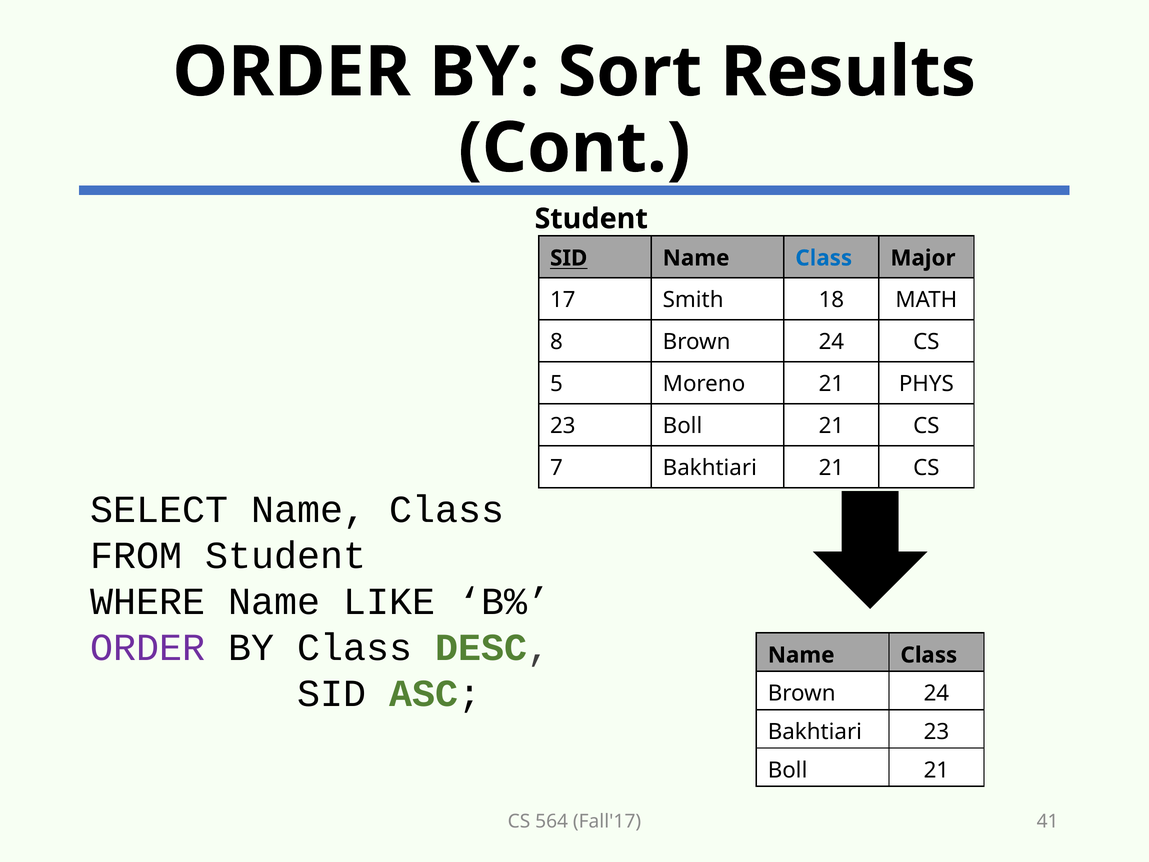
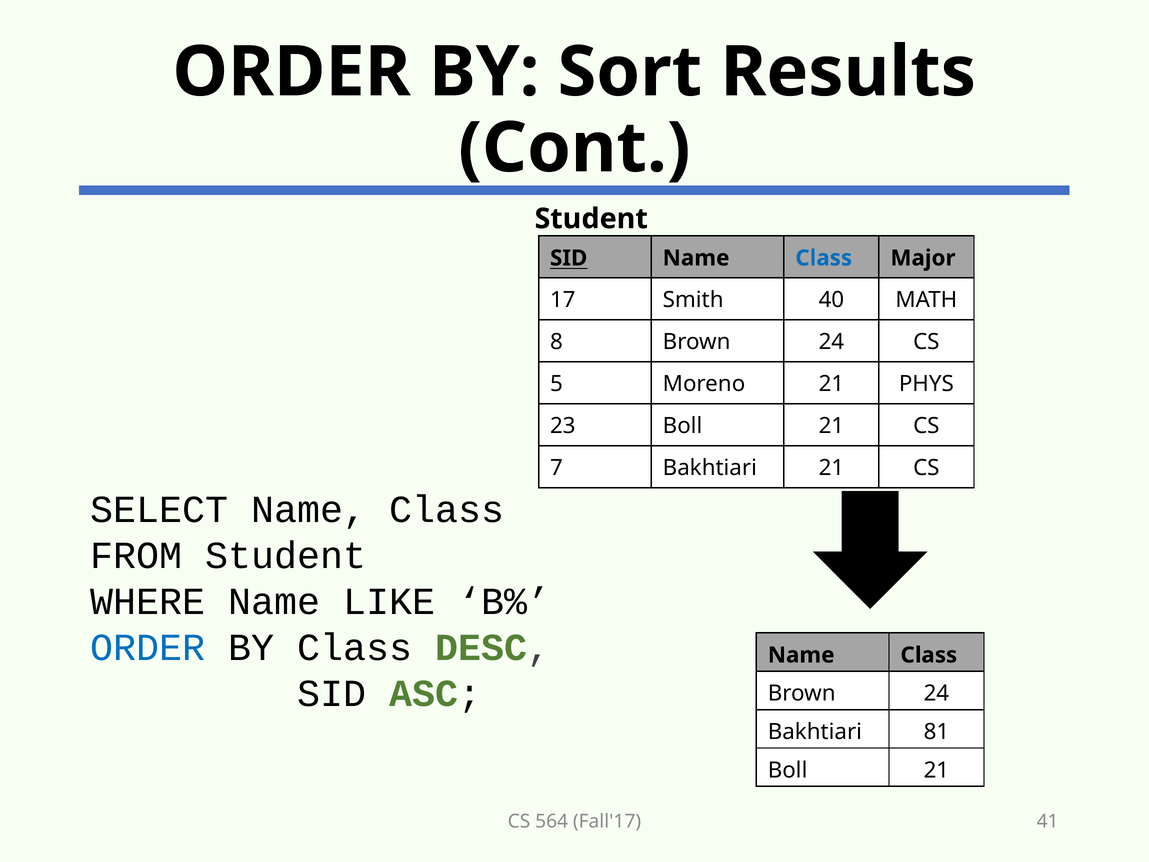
18: 18 -> 40 (831, 300)
ORDER colour: purple -> blue (148, 648)
Bakhtiari 23: 23 -> 81 (936, 732)
